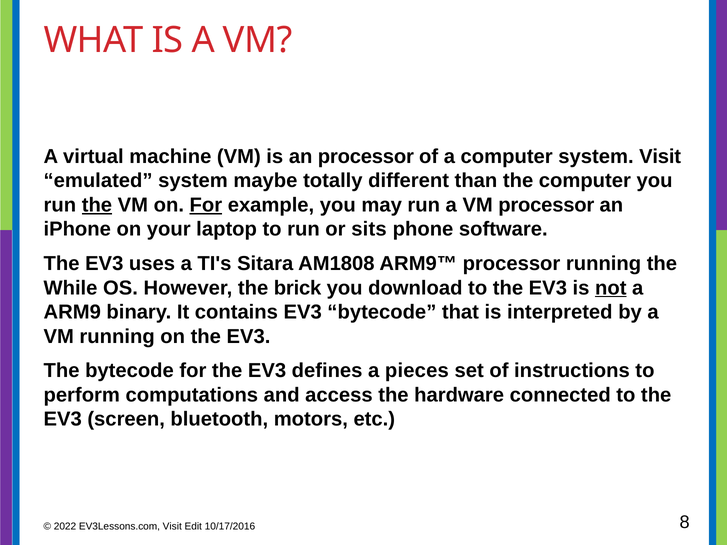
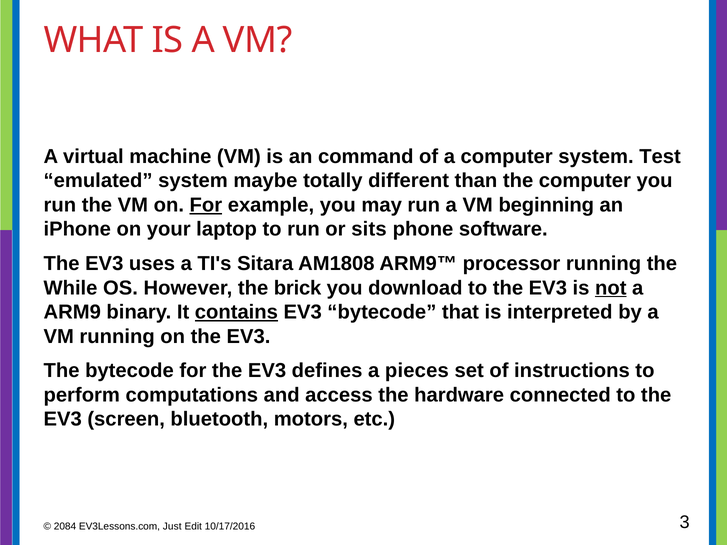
an processor: processor -> command (366, 157)
system Visit: Visit -> Test (660, 157)
the underline: present -> none (97, 205)
VM processor: processor -> beginning (546, 205)
contains underline: none -> present (236, 312)
2022: 2022 -> 2084 (65, 527)
EV3Lessons.com Visit: Visit -> Just (172, 527)
8: 8 -> 3 (685, 523)
